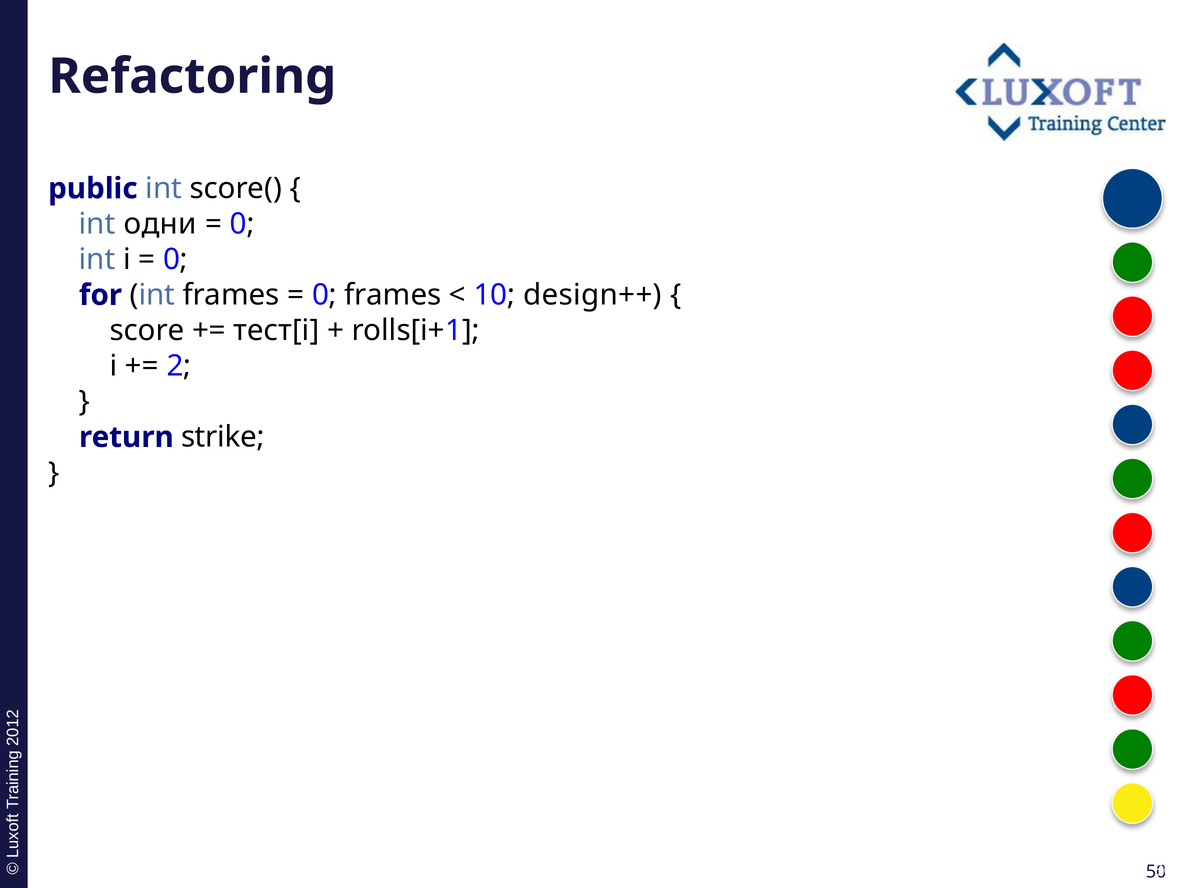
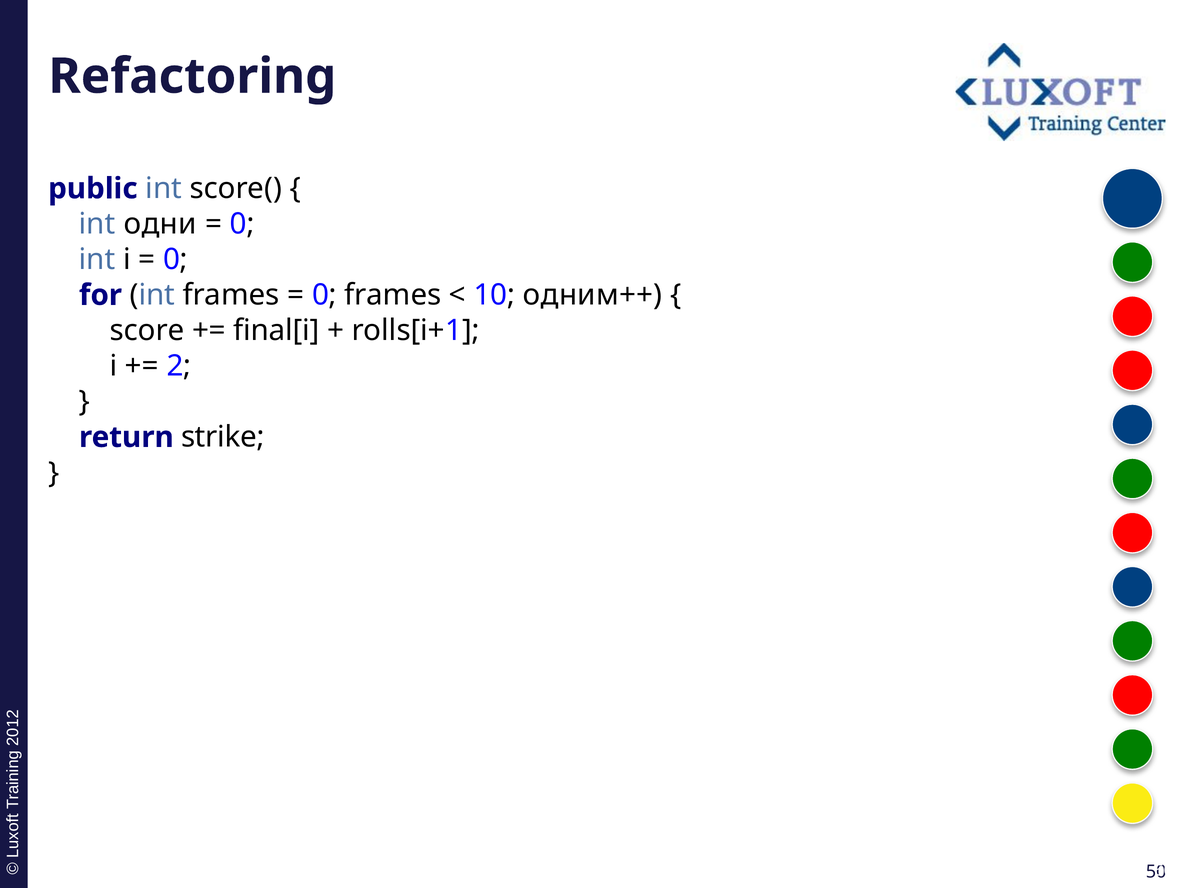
design++: design++ -> одним++ (593, 295)
тест[i: тест[i -> final[i (277, 331)
